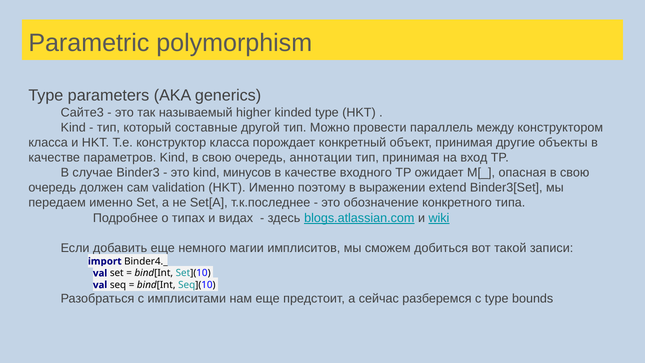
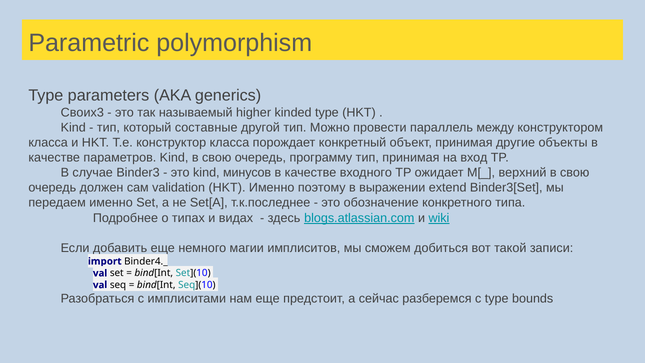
Сайте3: Сайте3 -> Своих3 (82, 112)
аннотации: аннотации -> программу (321, 158)
опасная: опасная -> верхний (522, 173)
